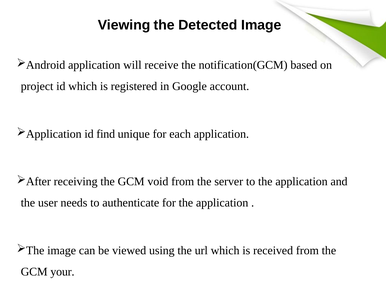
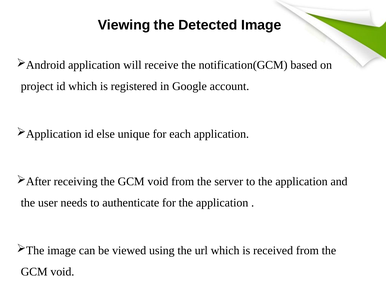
find: find -> else (106, 134)
your: your -> void (62, 272)
